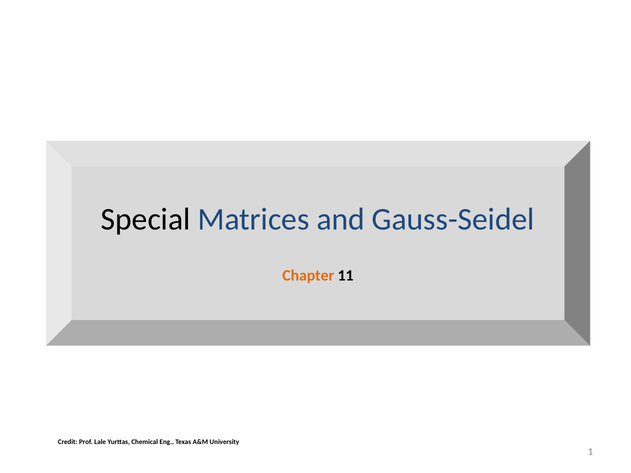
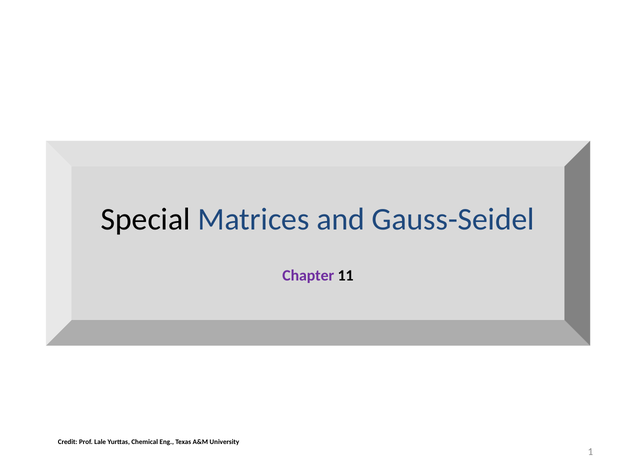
Chapter colour: orange -> purple (308, 275)
